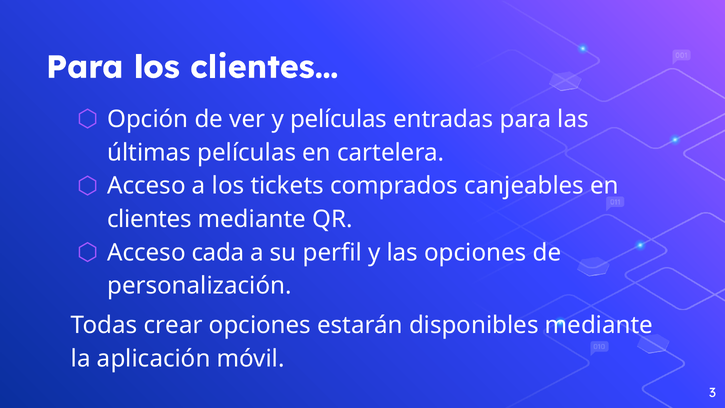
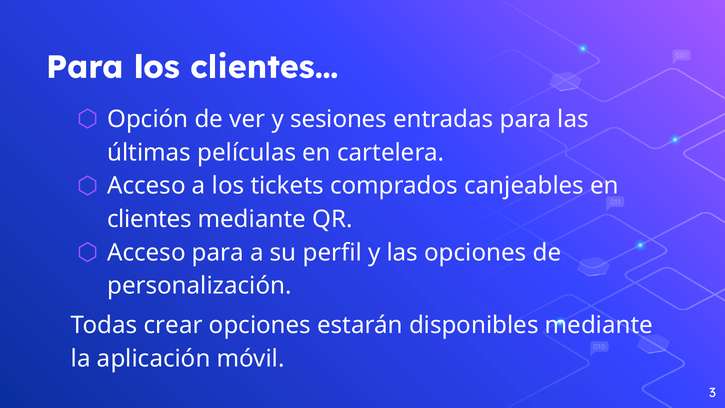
y películas: películas -> sesiones (339, 119)
Acceso cada: cada -> para (218, 252)
